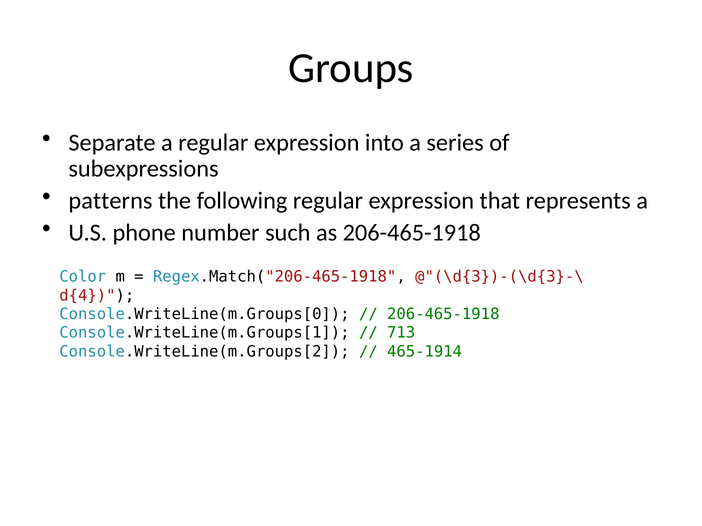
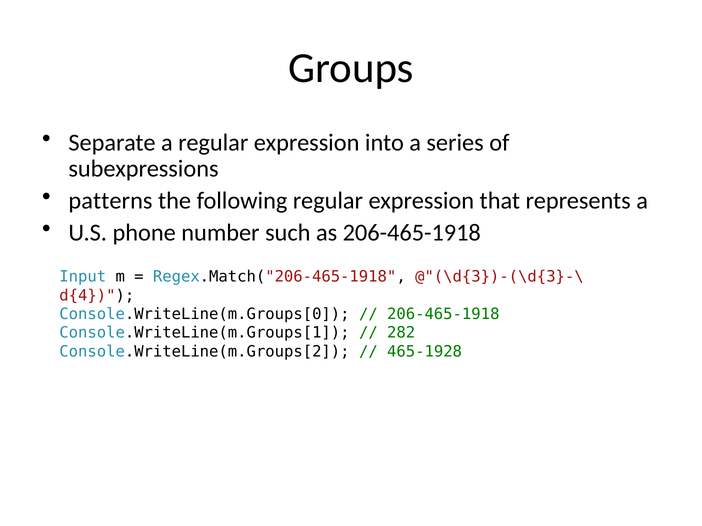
Color: Color -> Input (83, 277)
713: 713 -> 282 (401, 333)
465-1914: 465-1914 -> 465-1928 (425, 352)
